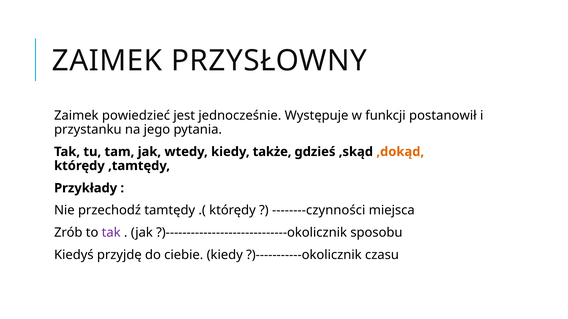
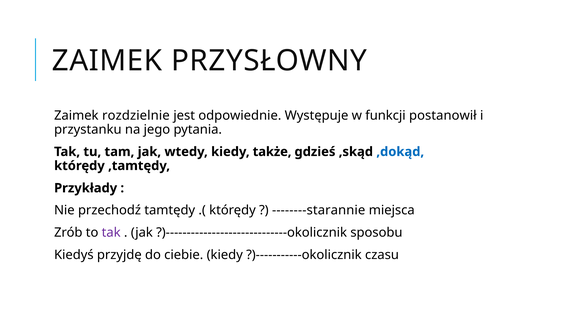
powiedzieć: powiedzieć -> rozdzielnie (136, 116)
jednocześnie: jednocześnie -> odpowiednie (240, 116)
,dokąd colour: orange -> blue (400, 152)
--------czynności: --------czynności -> --------starannie (319, 211)
